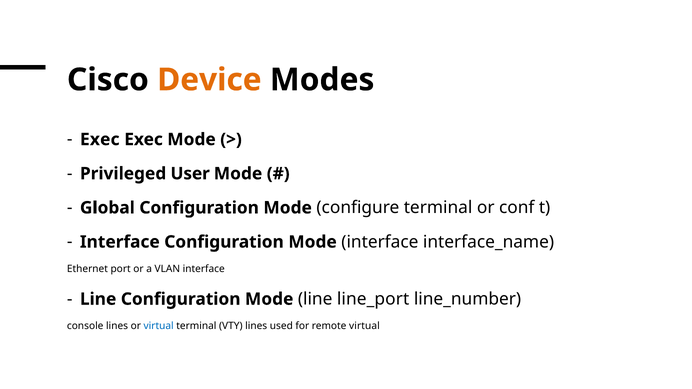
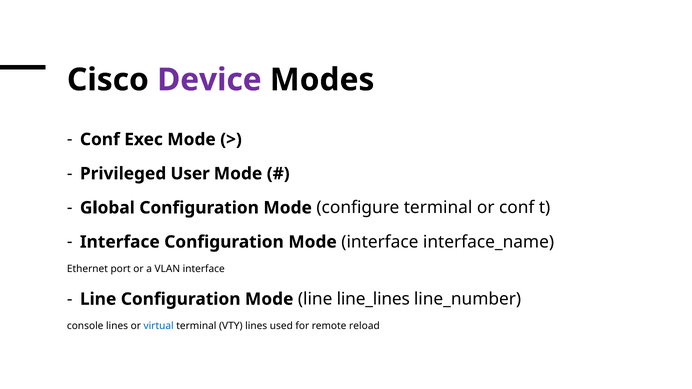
Device colour: orange -> purple (209, 80)
Exec: Exec -> Conf (100, 140)
line_port: line_port -> line_lines (373, 299)
remote virtual: virtual -> reload (364, 326)
